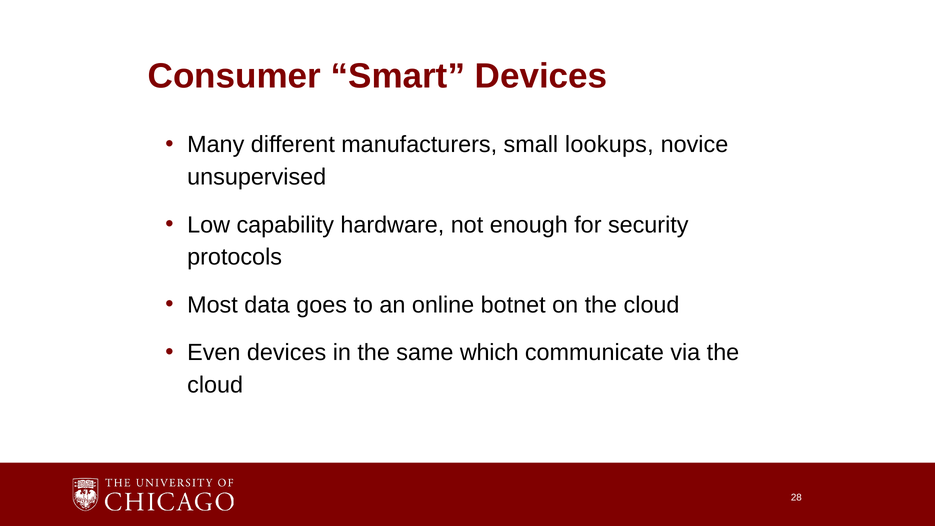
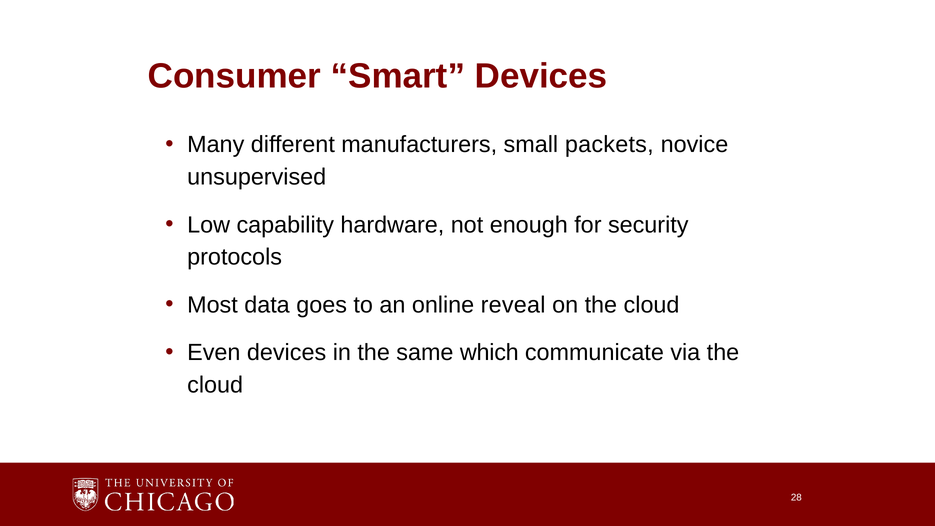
lookups: lookups -> packets (609, 145)
botnet: botnet -> reveal (513, 305)
